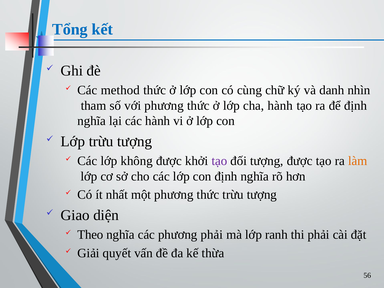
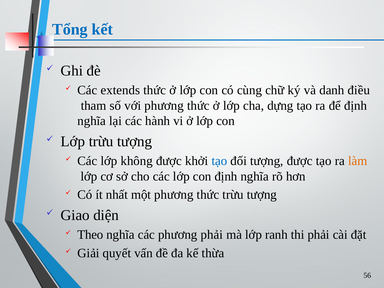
method: method -> extends (120, 90)
nhìn: nhìn -> điều (359, 90)
cha hành: hành -> dựng (280, 106)
tạo colour: purple -> blue (219, 161)
